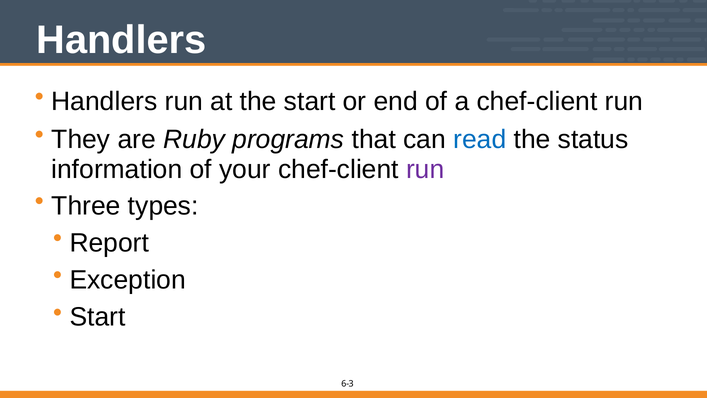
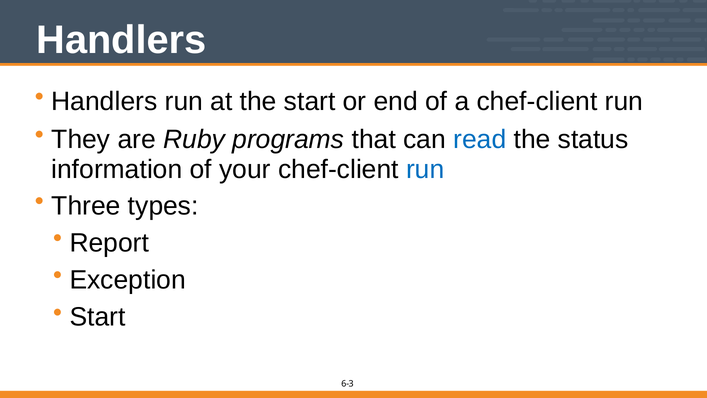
run colour: purple -> blue (425, 170)
